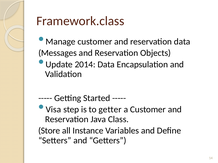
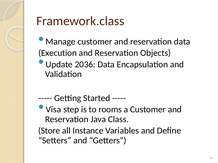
Messages: Messages -> Execution (58, 53)
2014: 2014 -> 2036 (85, 65)
getter: getter -> rooms (110, 110)
